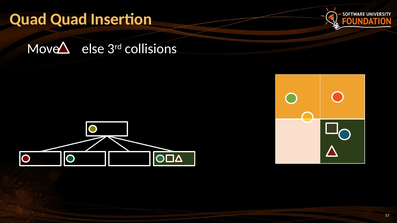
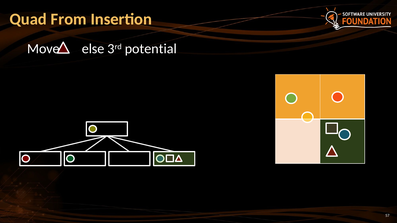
Quad Quad: Quad -> From (69, 19)
collisions: collisions -> potential (151, 49)
